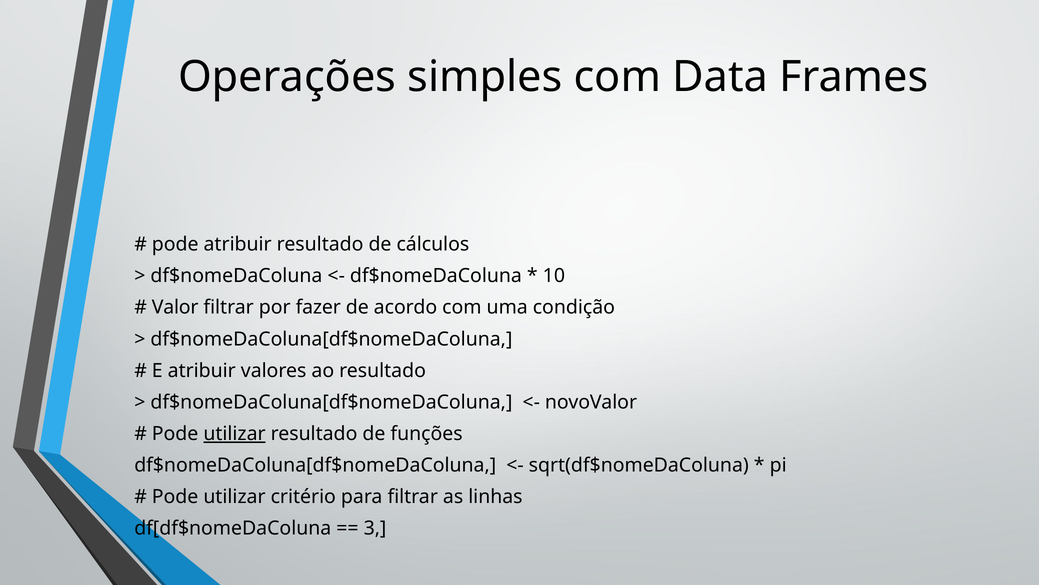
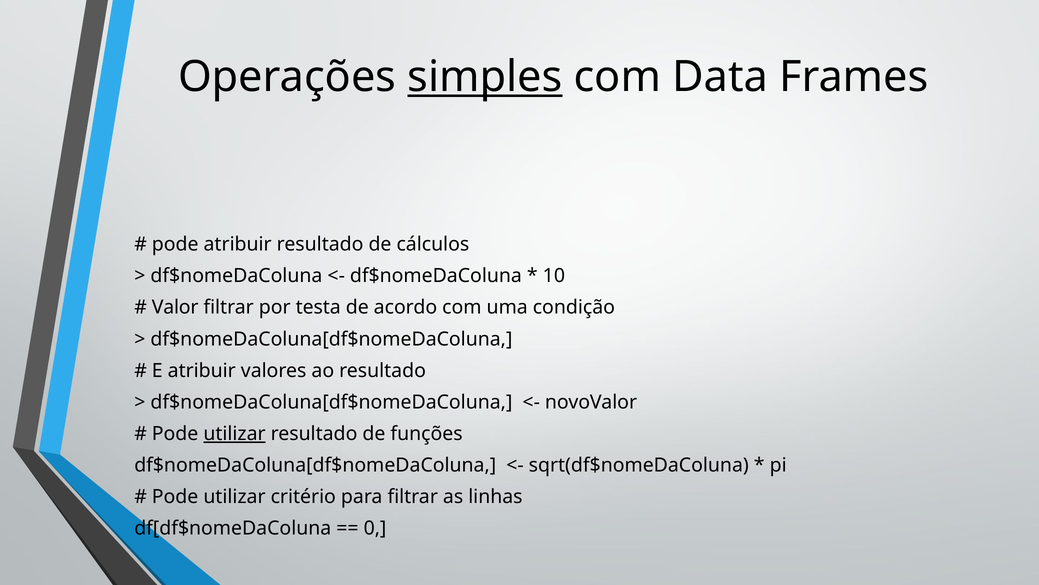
simples underline: none -> present (485, 77)
fazer: fazer -> testa (318, 307)
3: 3 -> 0 (375, 528)
